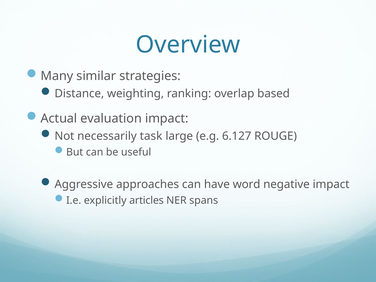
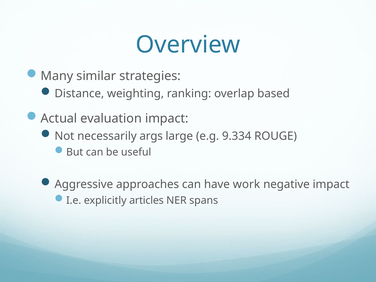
task: task -> args (151, 136)
6.127: 6.127 -> 9.334 (237, 136)
word: word -> work (246, 184)
